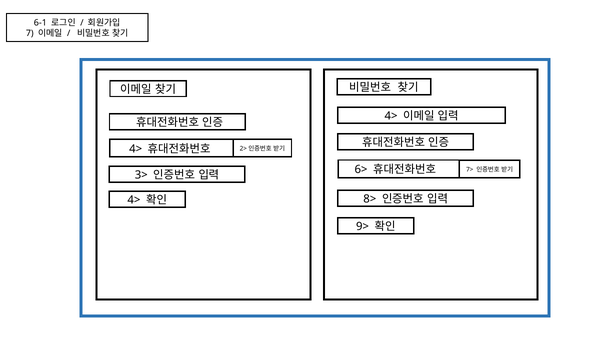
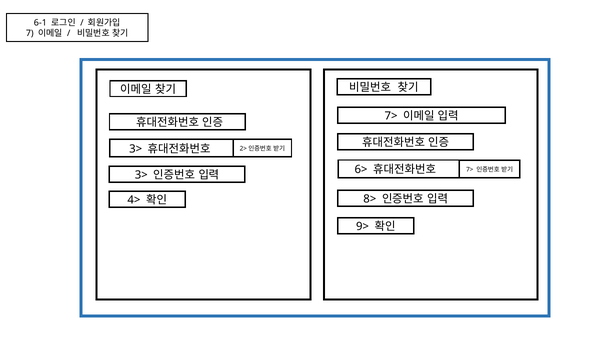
4>: 4> -> 7> (391, 116)
4>: 4> -> 3> (136, 149)
